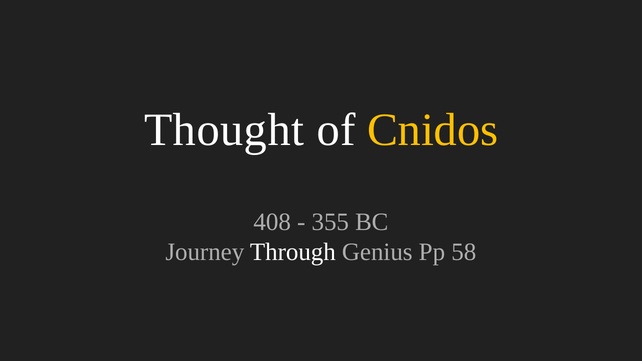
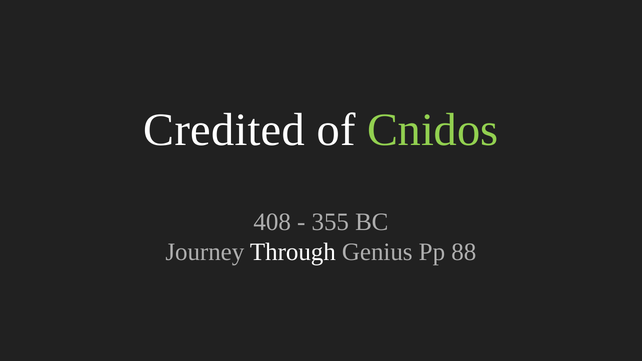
Thought: Thought -> Credited (224, 130)
Cnidos colour: yellow -> light green (433, 130)
58: 58 -> 88 (464, 252)
